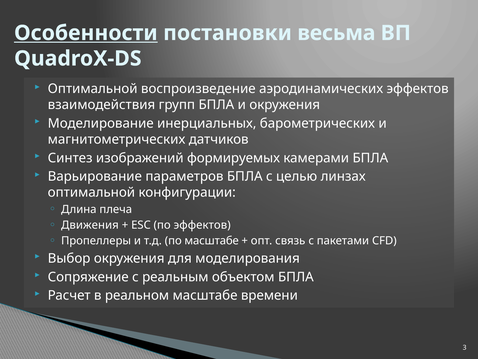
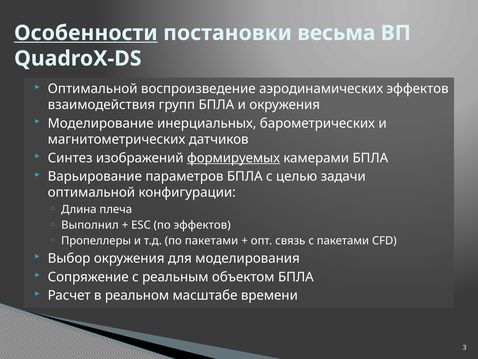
формируемых underline: none -> present (234, 158)
линзах: линзах -> задачи (343, 176)
Движения: Движения -> Выполнил (90, 225)
по масштабе: масштабе -> пакетами (212, 240)
